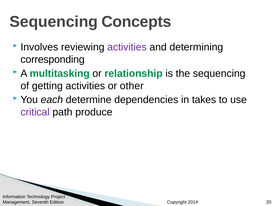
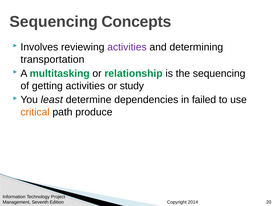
corresponding: corresponding -> transportation (52, 59)
other: other -> study (132, 86)
each: each -> least (52, 99)
takes: takes -> failed (204, 99)
critical colour: purple -> orange (35, 112)
